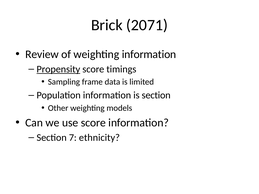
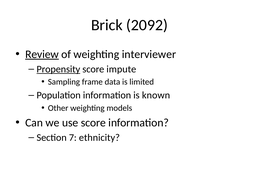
2071: 2071 -> 2092 (147, 25)
Review underline: none -> present (42, 54)
weighting information: information -> interviewer (149, 54)
timings: timings -> impute (121, 69)
is section: section -> known (156, 95)
